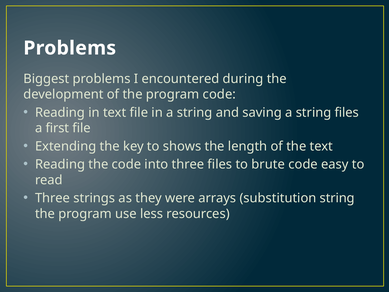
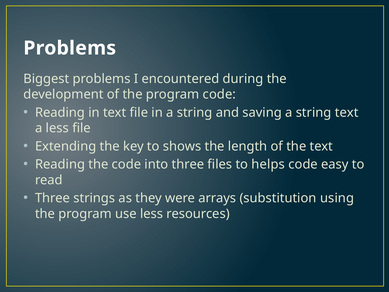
string files: files -> text (347, 112)
a first: first -> less (57, 128)
brute: brute -> helps (268, 164)
substitution string: string -> using (337, 198)
